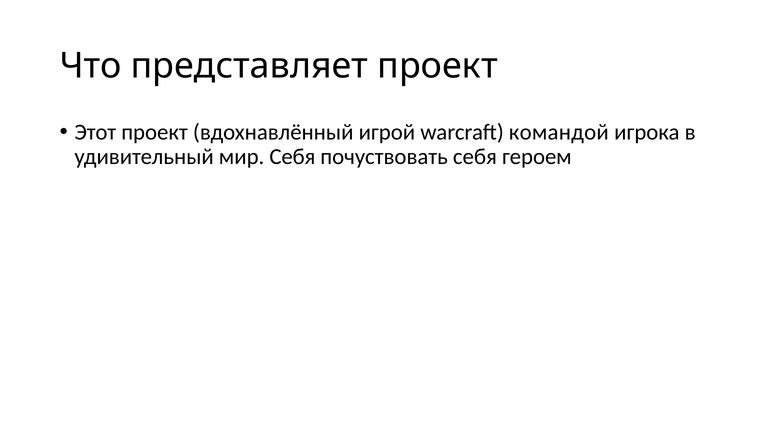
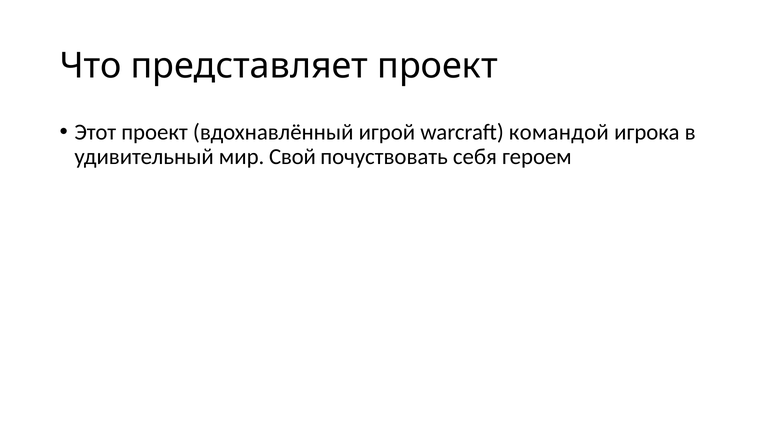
мир Себя: Себя -> Свой (292, 157)
